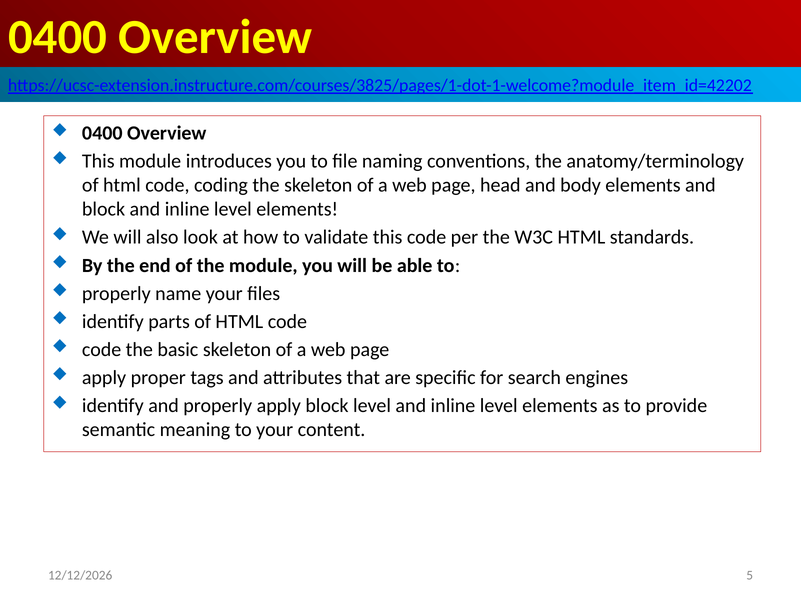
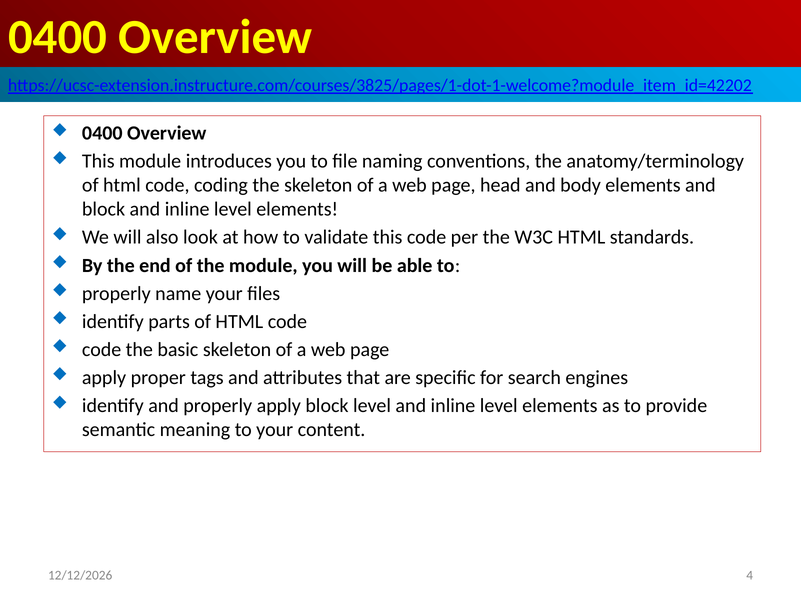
5: 5 -> 4 (750, 575)
